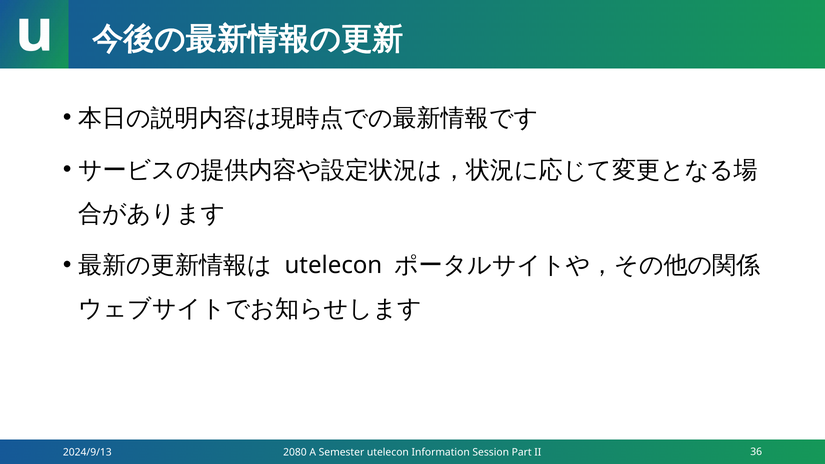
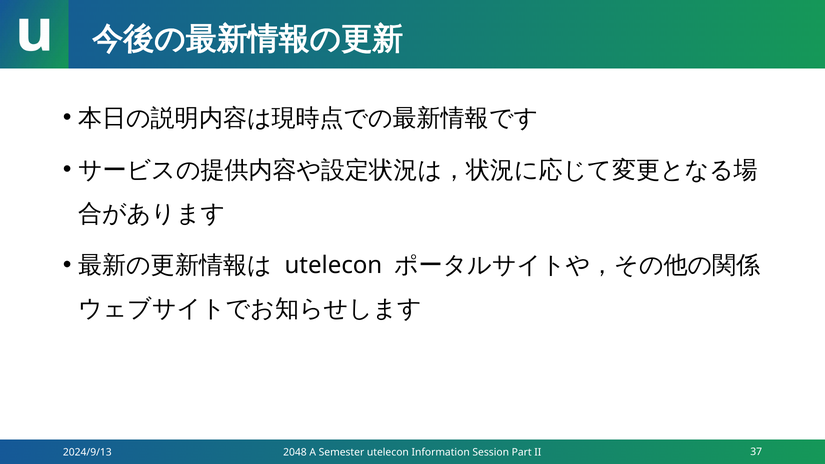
2080: 2080 -> 2048 (295, 453)
36: 36 -> 37 (756, 452)
